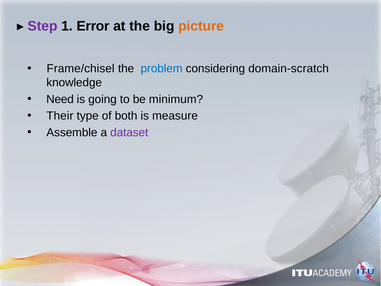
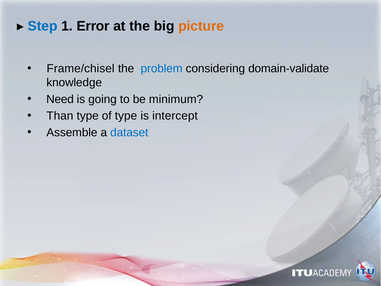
Step colour: purple -> blue (43, 26)
domain-scratch: domain-scratch -> domain-validate (289, 69)
Their: Their -> Than (60, 116)
of both: both -> type (126, 116)
measure: measure -> intercept (175, 116)
dataset colour: purple -> blue (129, 132)
